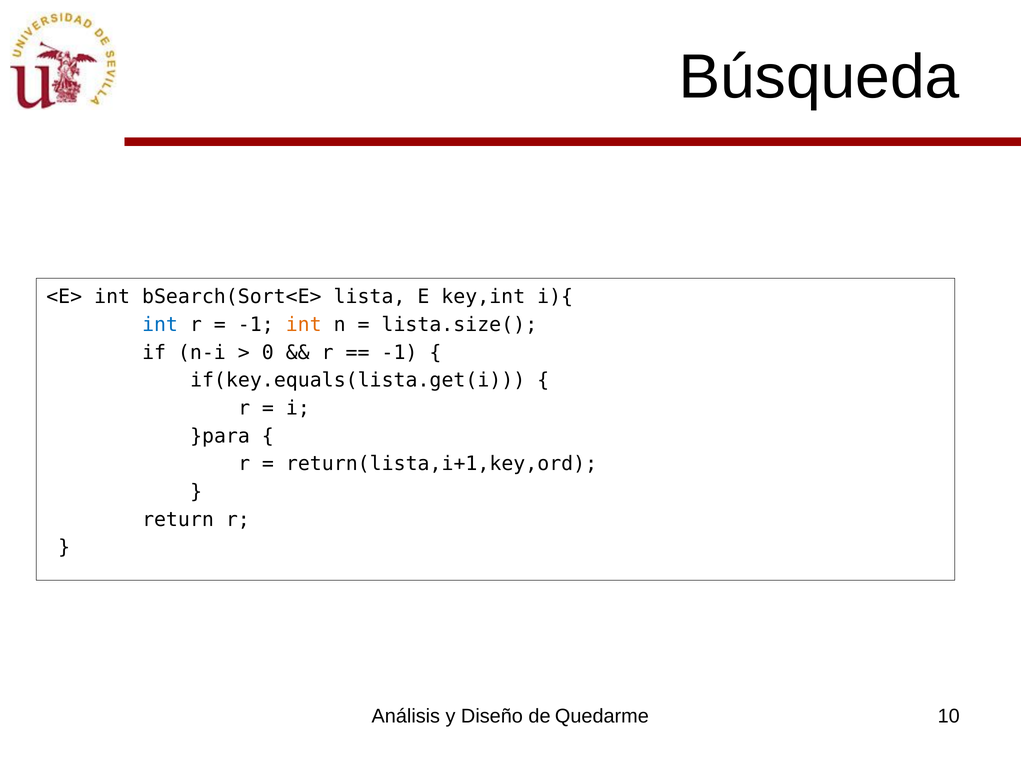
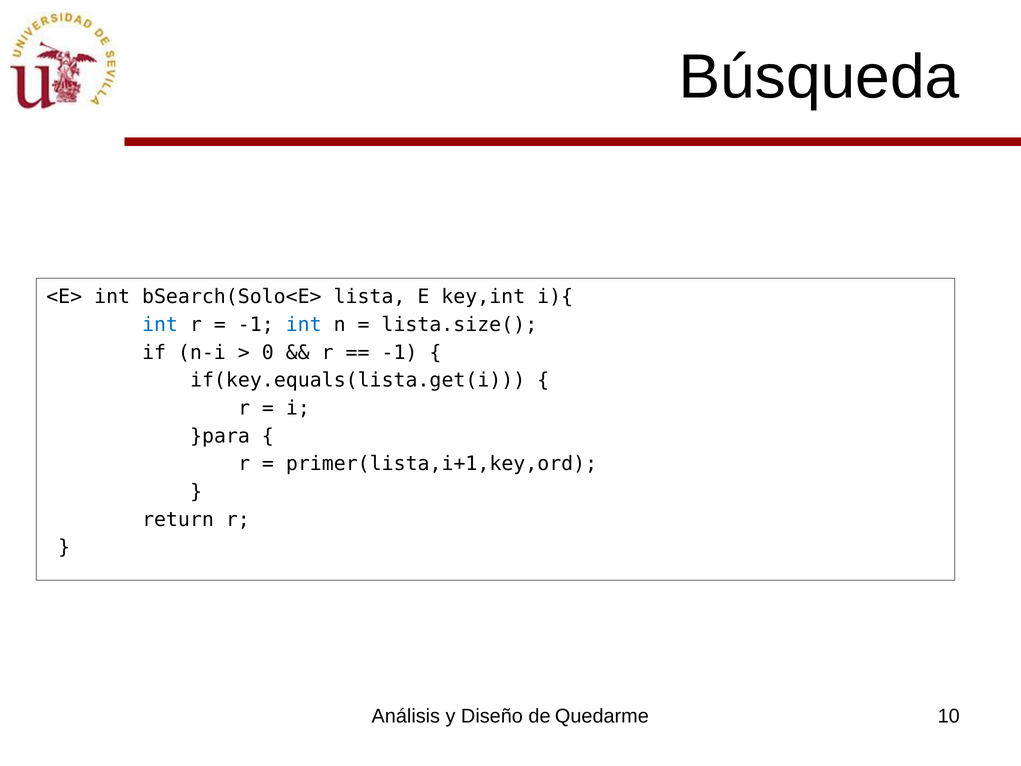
bSearch(Sort<E>: bSearch(Sort<E> -> bSearch(Solo<E> (232, 297)
int colour: orange -> blue (304, 325)
return(lista,i+1,key,ord: return(lista,i+1,key,ord -> primer(lista,i+1,key,ord (442, 464)
